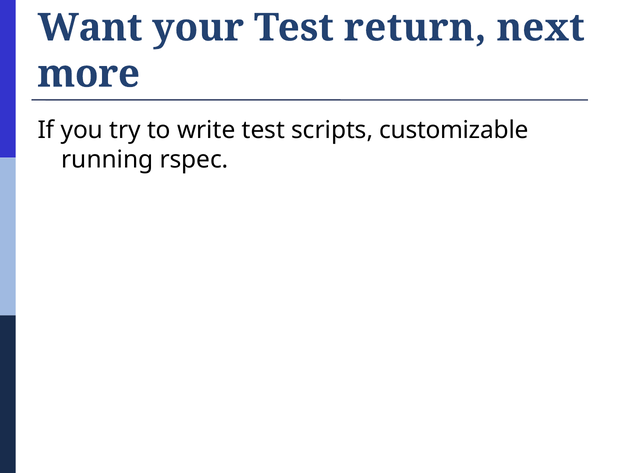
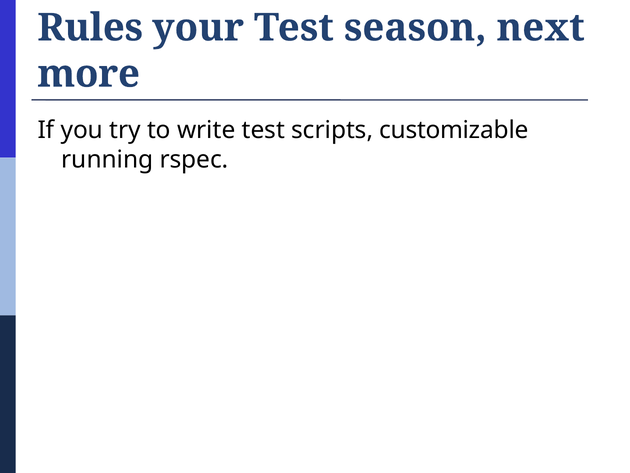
Want: Want -> Rules (90, 28)
return: return -> season (415, 28)
